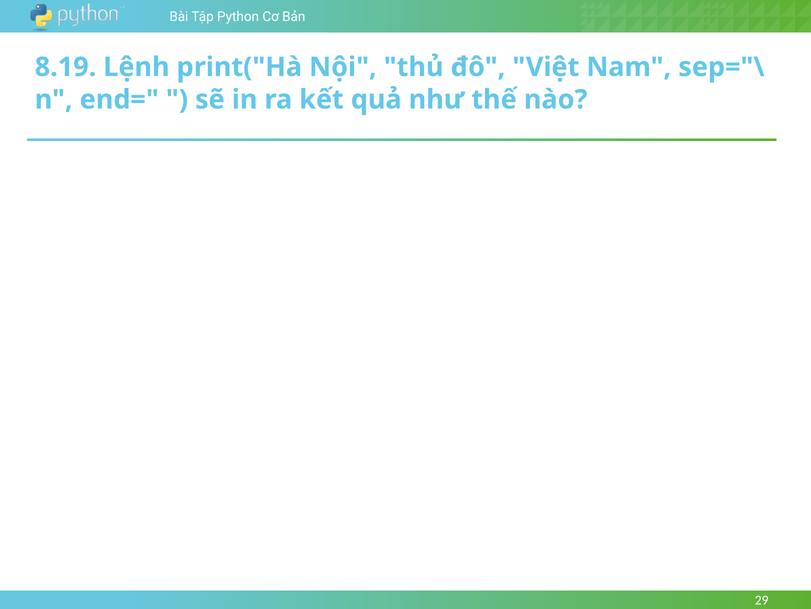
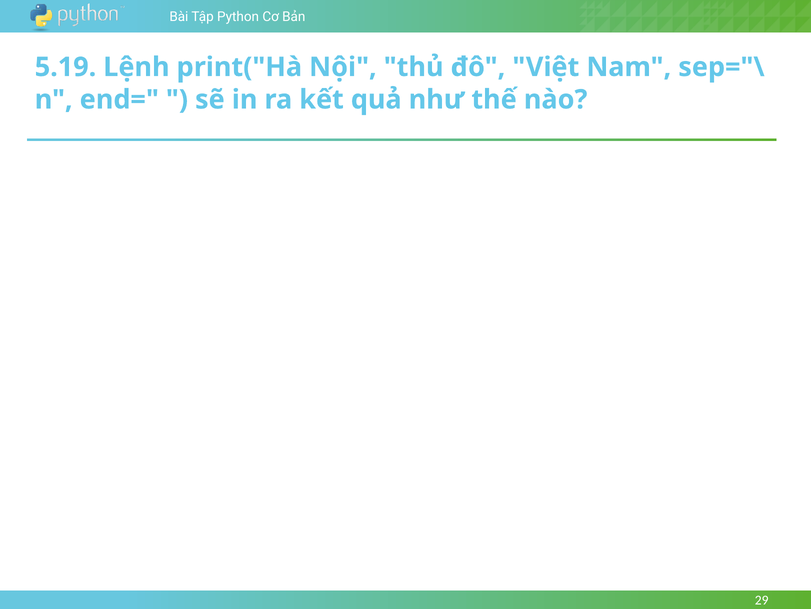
8.19: 8.19 -> 5.19 (65, 67)
